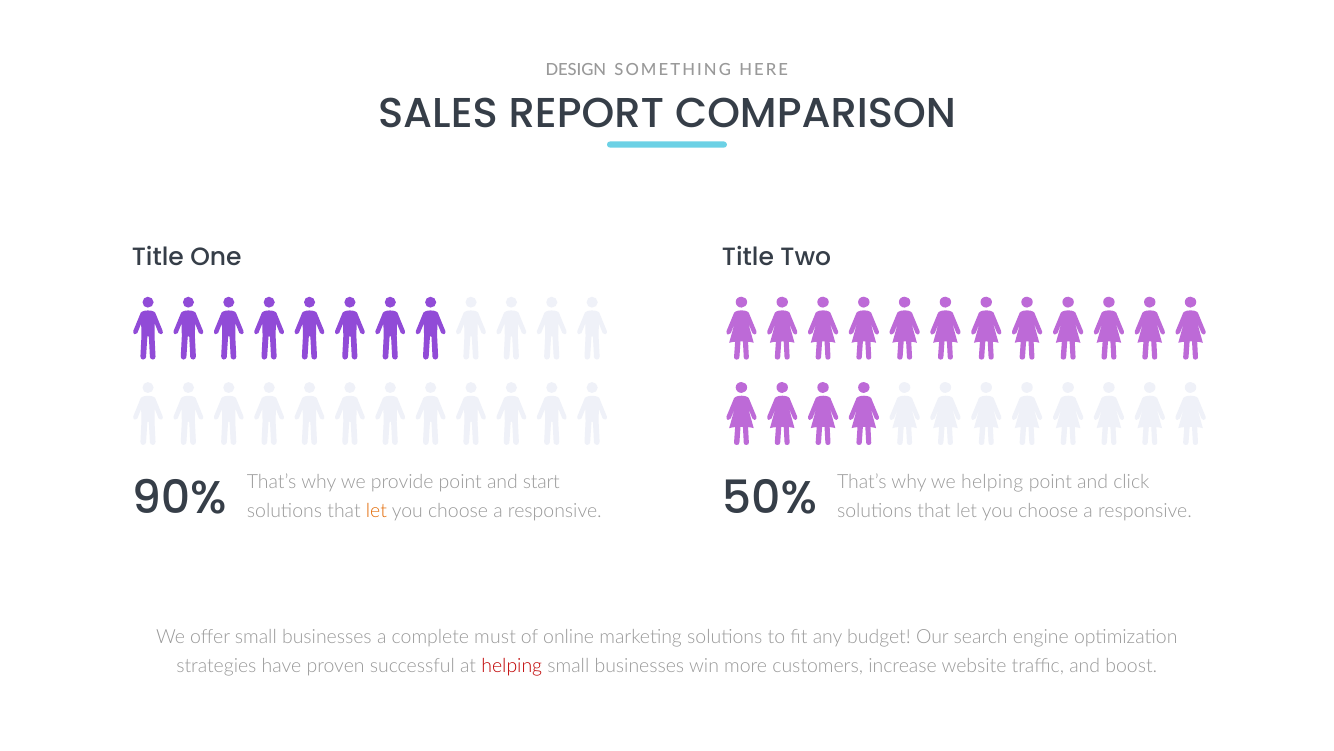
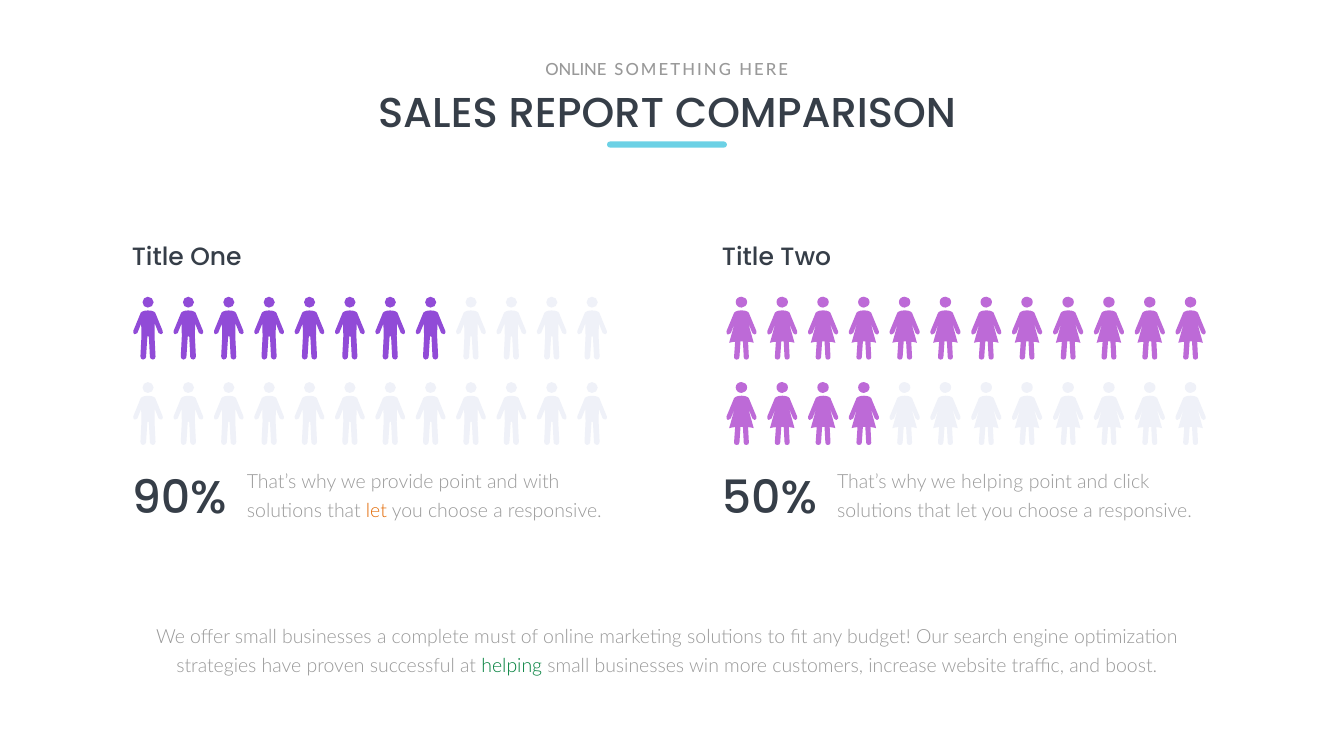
DESIGN: DESIGN -> ONLINE (576, 70)
start: start -> with (541, 482)
helping colour: red -> green (512, 665)
